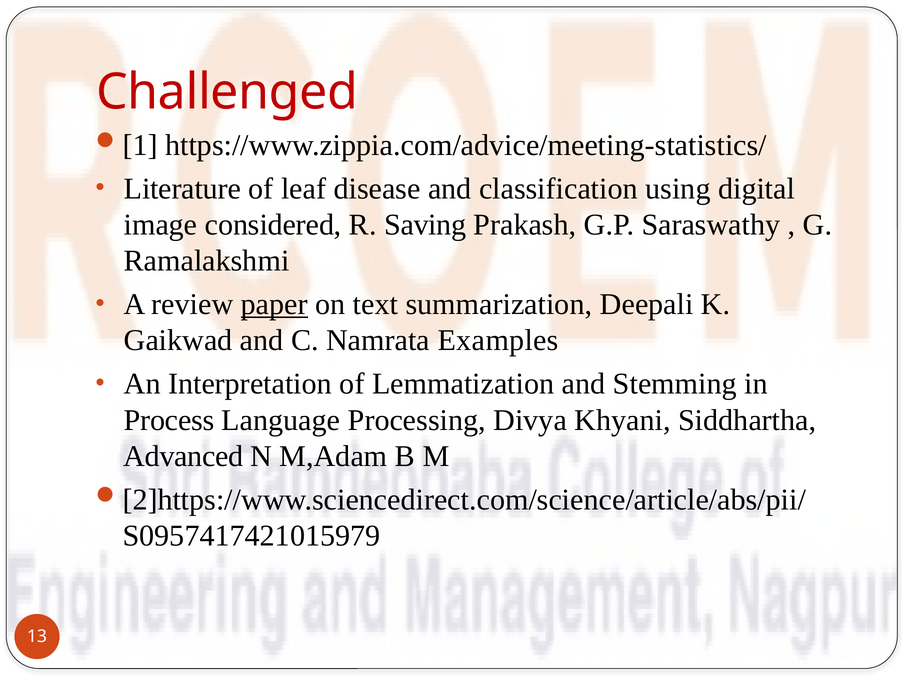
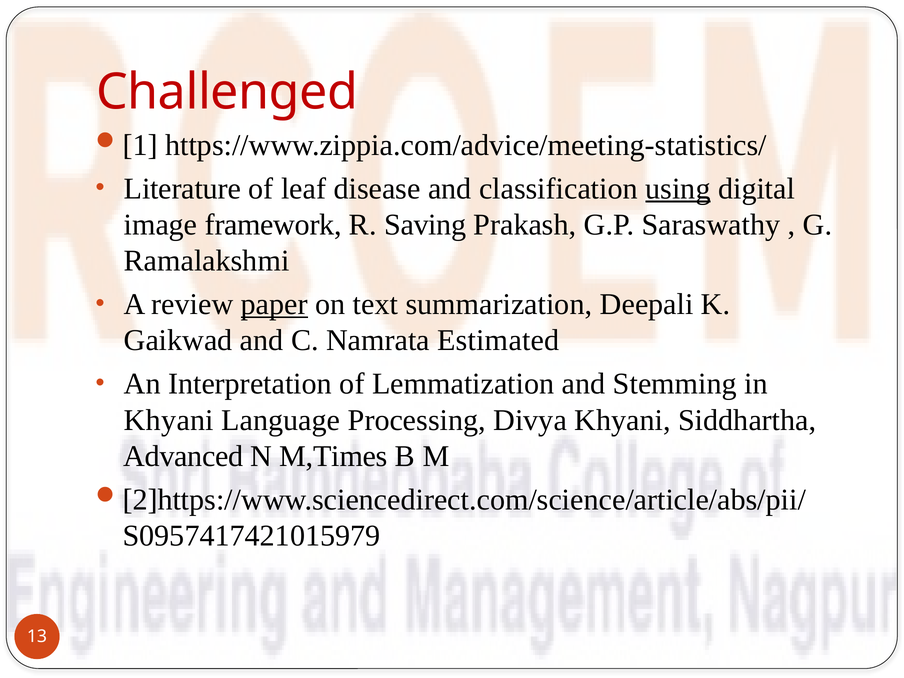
using underline: none -> present (678, 189)
considered: considered -> framework (273, 225)
Examples: Examples -> Estimated (498, 341)
Process: Process -> Khyani (169, 420)
M,Adam: M,Adam -> M,Times (333, 456)
